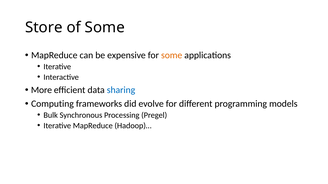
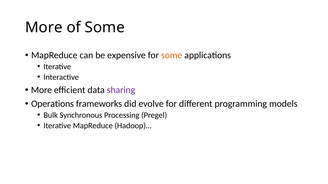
Store: Store -> More (44, 28)
sharing colour: blue -> purple (121, 90)
Computing: Computing -> Operations (53, 104)
